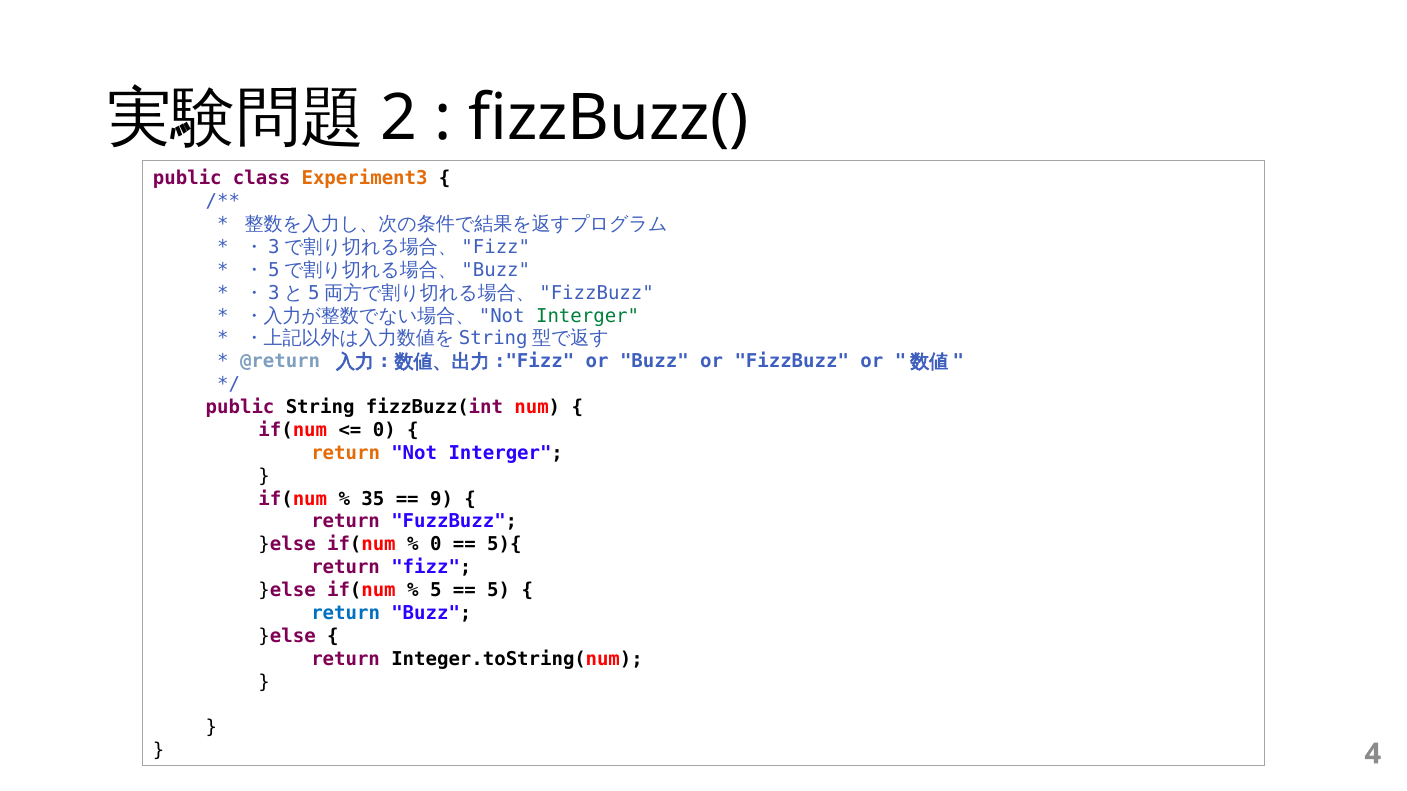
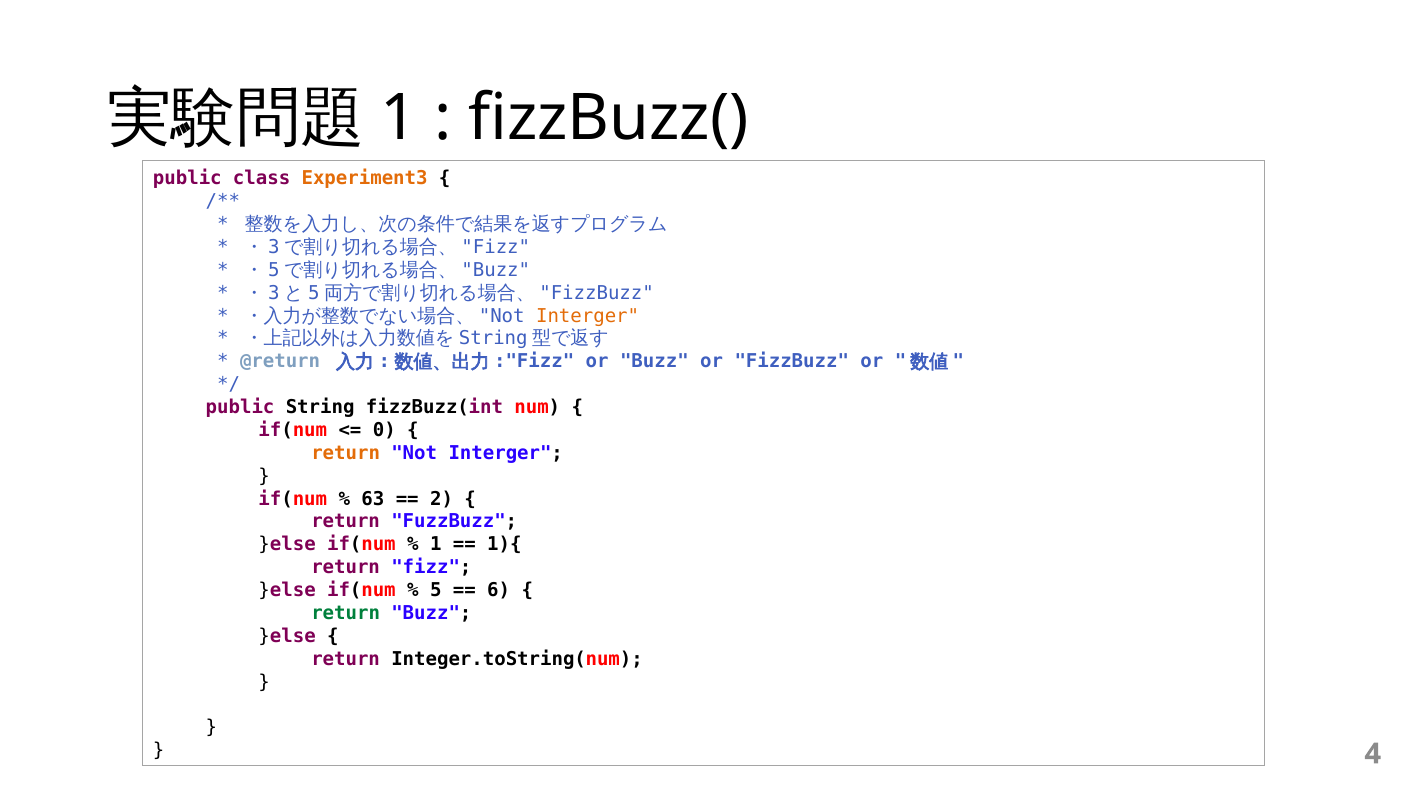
2: 2 -> 1 (399, 118)
Interger colour: green -> orange (588, 316)
35: 35 -> 63 (373, 499)
9: 9 -> 2 (442, 499)
0: 0 -> 1 (436, 545)
5){: 5){ -> 1){ (504, 545)
5: 5 -> 6 (499, 591)
return colour: blue -> green (346, 614)
